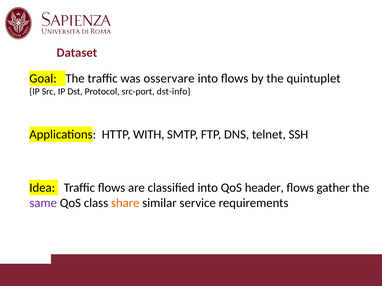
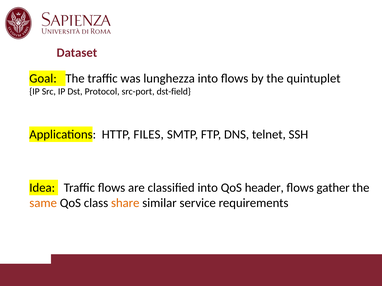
osservare: osservare -> lunghezza (169, 79)
dst-info: dst-info -> dst-field (174, 92)
WITH: WITH -> FILES (149, 135)
same colour: purple -> orange (43, 203)
